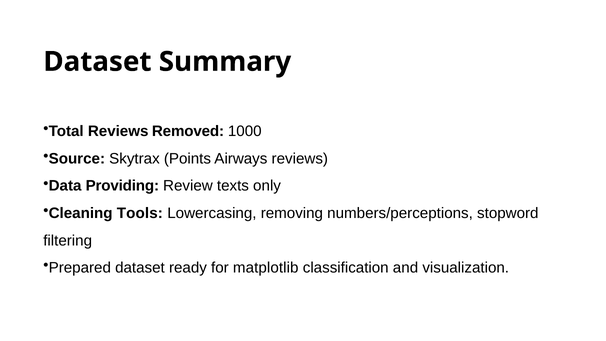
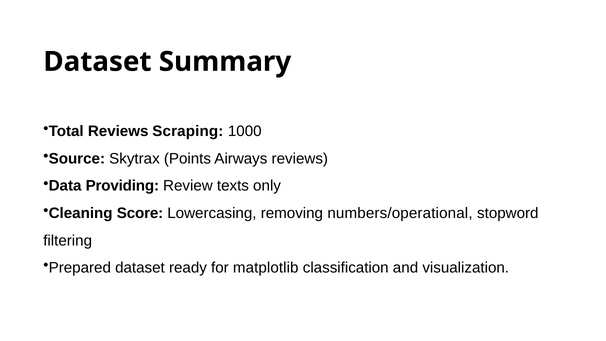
Removed: Removed -> Scraping (188, 131)
Tools: Tools -> Score (140, 213)
numbers/perceptions: numbers/perceptions -> numbers/operational (400, 213)
